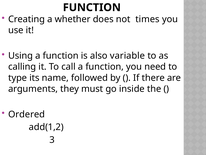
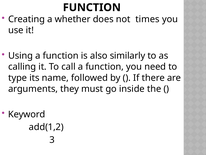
variable: variable -> similarly (128, 56)
Ordered: Ordered -> Keyword (27, 114)
